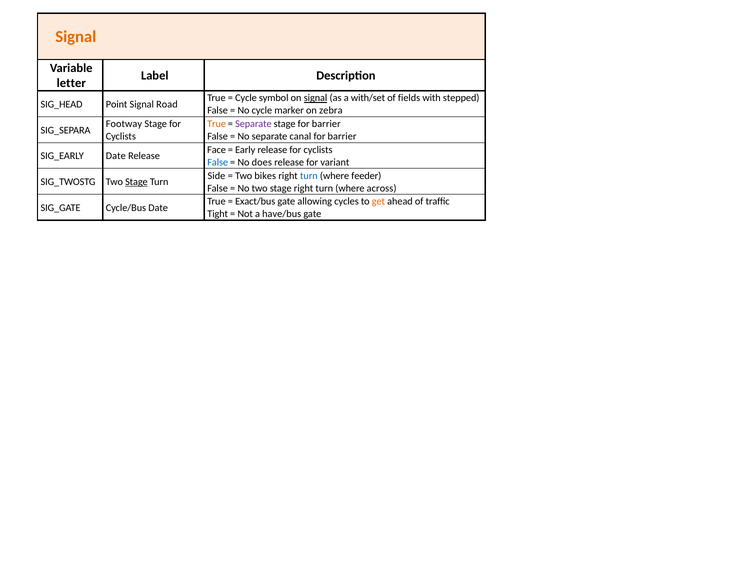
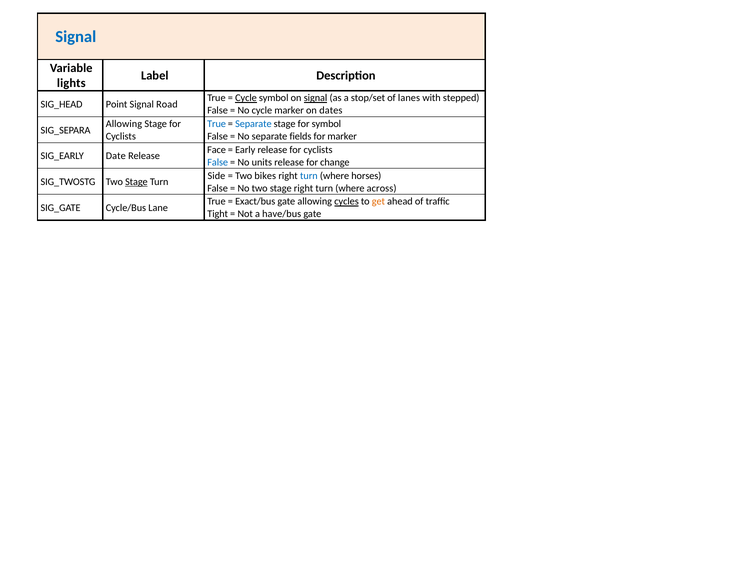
Signal colour: orange -> blue (76, 37)
letter: letter -> lights (71, 83)
Cycle underline: none -> present (246, 98)
with/set: with/set -> stop/set (368, 98)
fields: fields -> lanes (409, 98)
zebra: zebra -> dates (331, 110)
Footway: Footway -> Allowing (124, 124)
True colour: orange -> blue (217, 124)
Separate colour: purple -> blue (253, 124)
stage for barrier: barrier -> symbol (326, 124)
canal: canal -> fields (300, 136)
barrier: barrier -> marker (342, 136)
does: does -> units (262, 162)
variant: variant -> change (335, 162)
feeder: feeder -> horses (366, 176)
cycles underline: none -> present (347, 201)
Cycle/Bus Date: Date -> Lane (158, 208)
